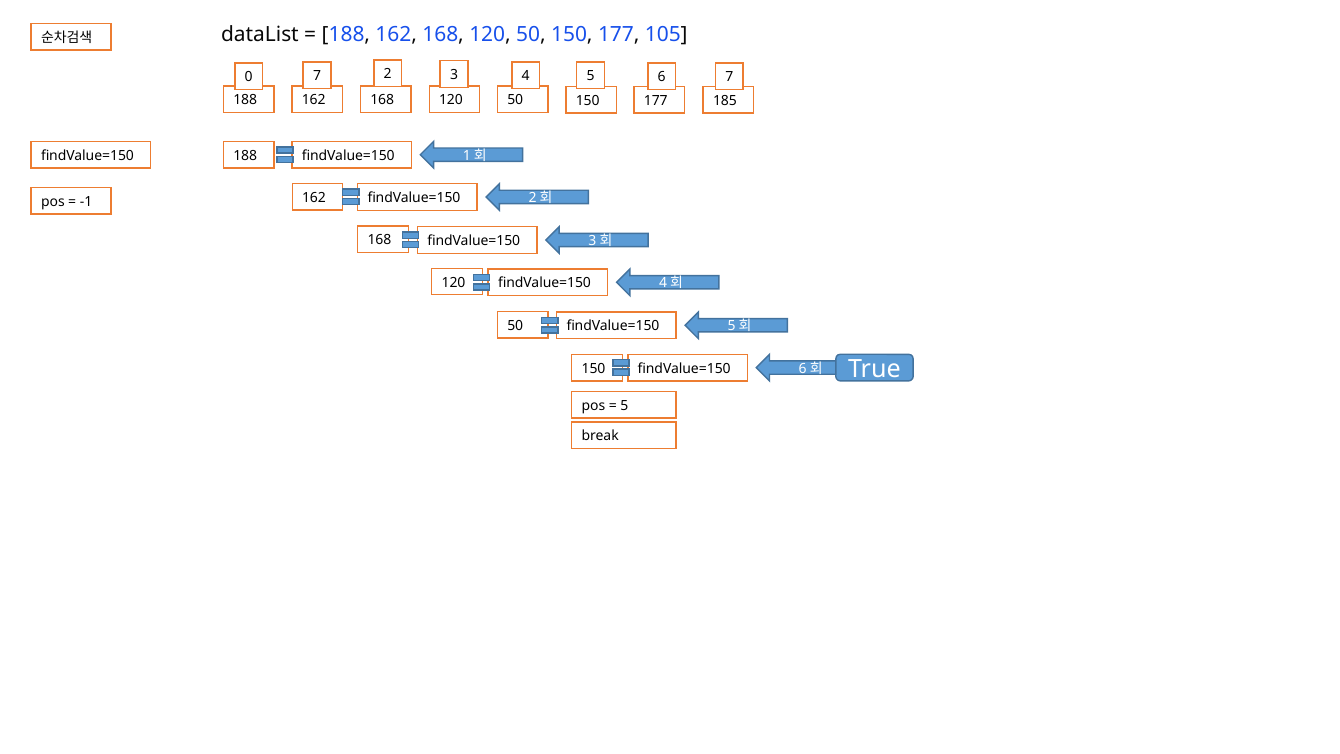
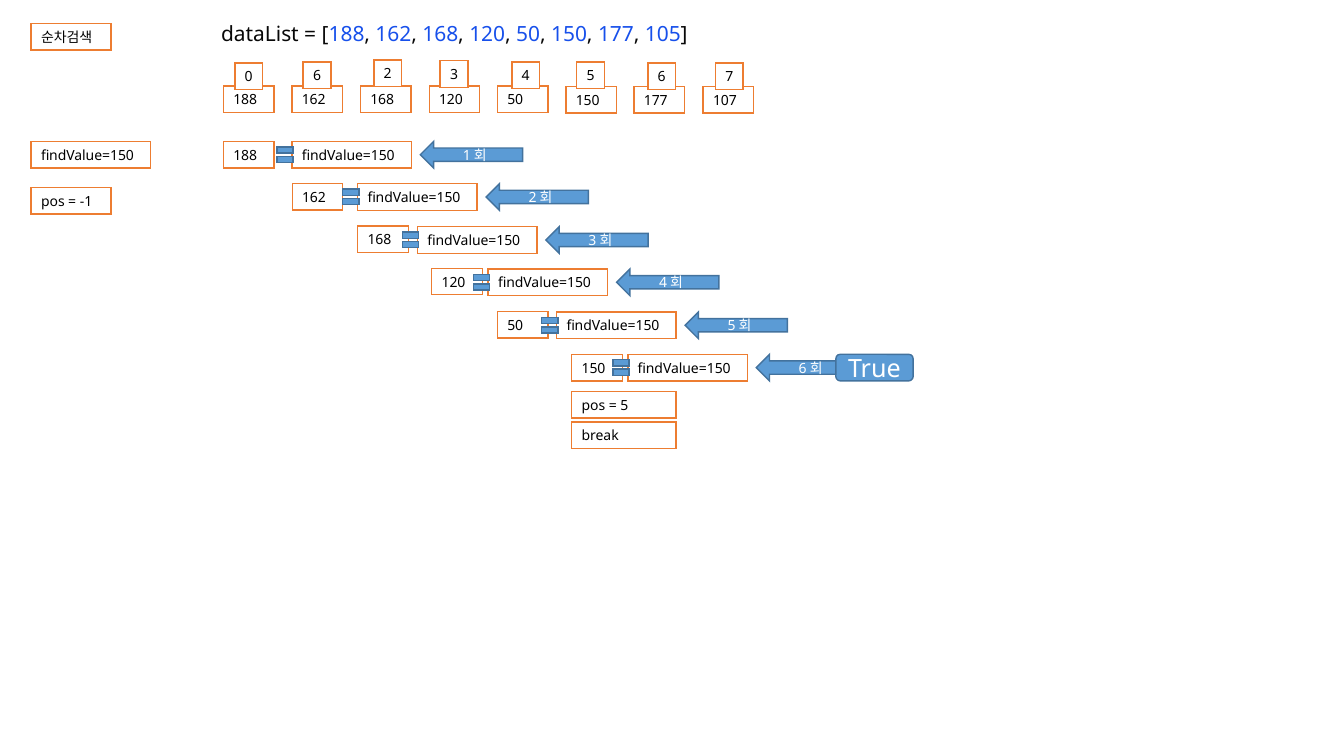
0 7: 7 -> 6 (317, 76)
185: 185 -> 107 (725, 101)
